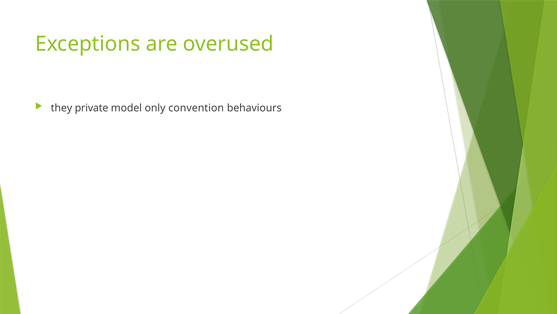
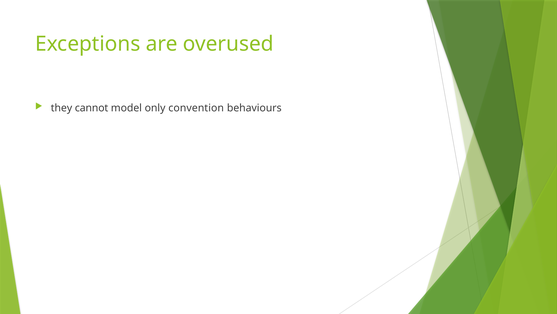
private: private -> cannot (92, 108)
